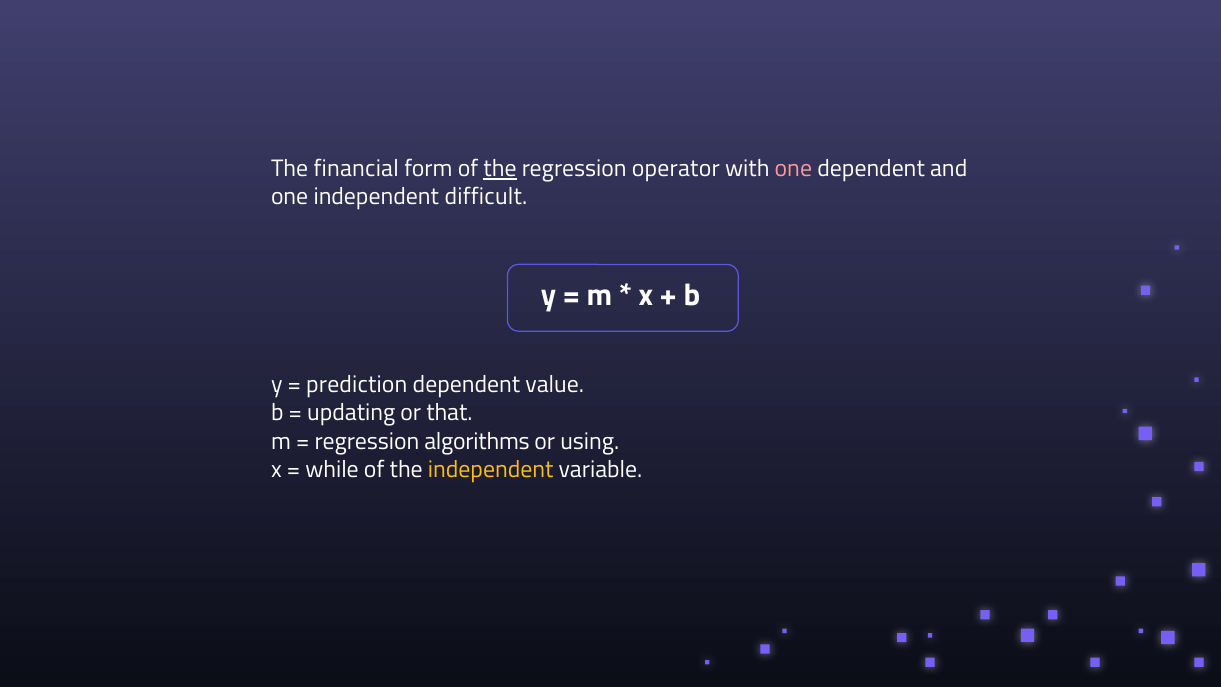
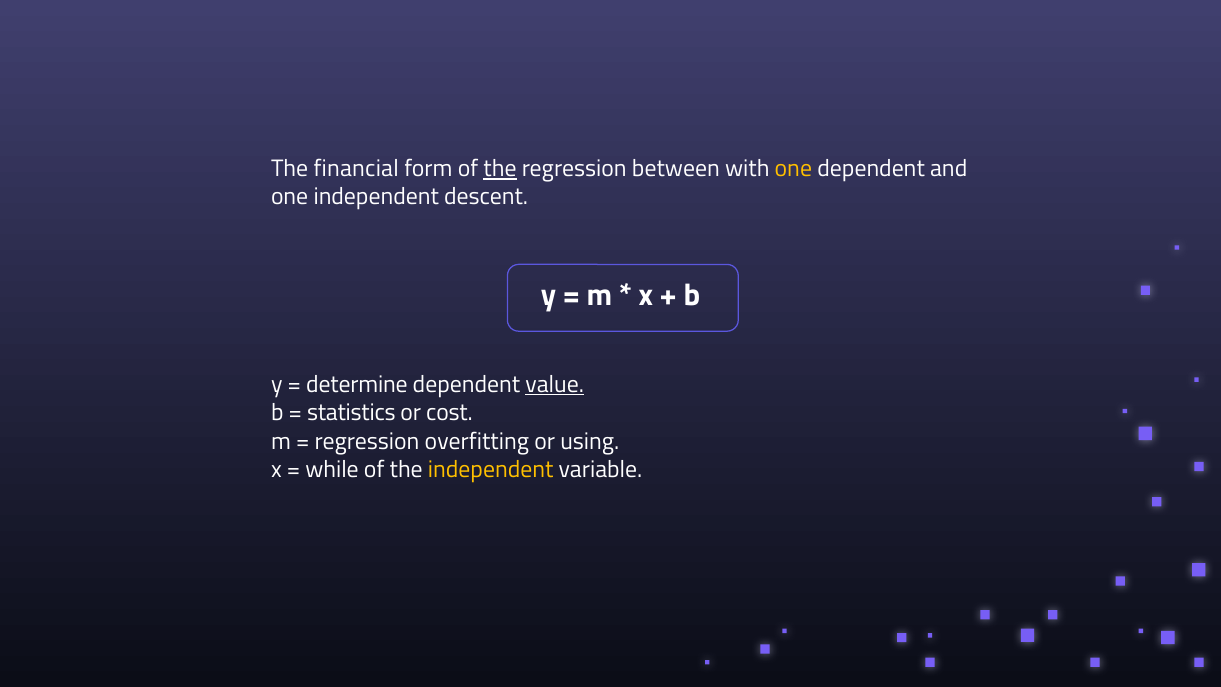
operator: operator -> between (676, 169)
one colour: pink -> yellow (793, 169)
difficult: difficult -> descent (486, 197)
prediction: prediction -> determine (357, 384)
value underline: none -> present (555, 384)
updating: updating -> statistics (351, 413)
that: that -> cost (449, 413)
algorithms: algorithms -> overfitting (477, 441)
